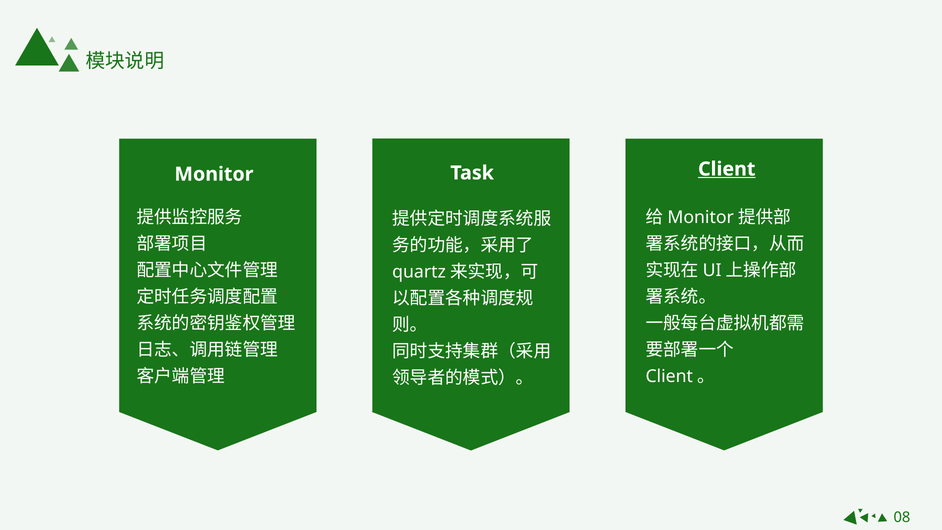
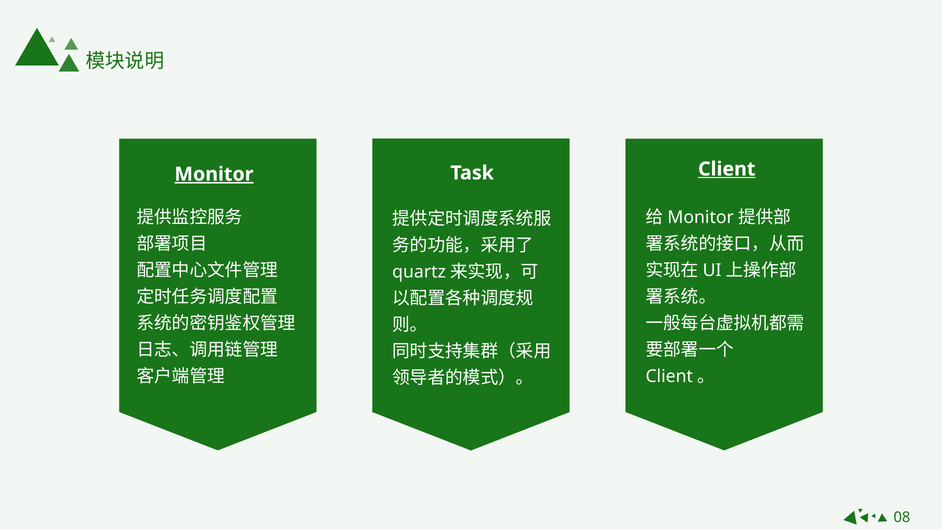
Monitor underline: none -> present (214, 174)
